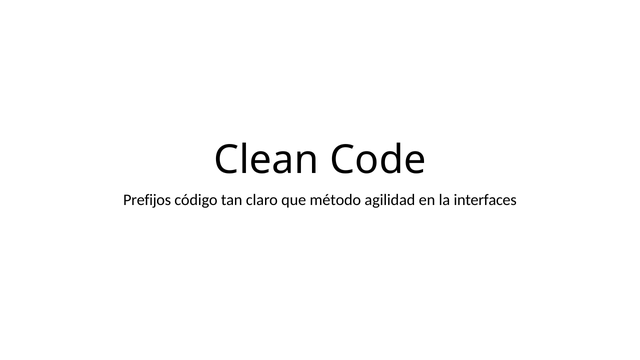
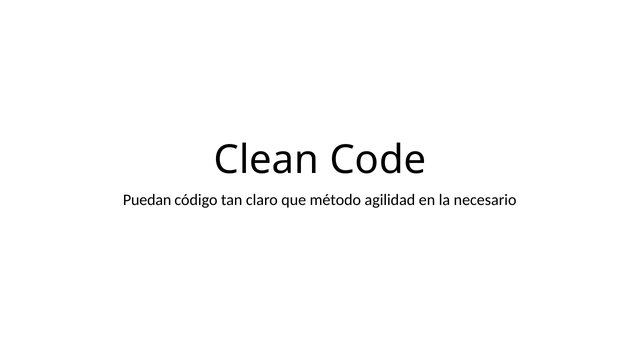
Prefijos: Prefijos -> Puedan (147, 200)
interfaces: interfaces -> necesario (485, 200)
